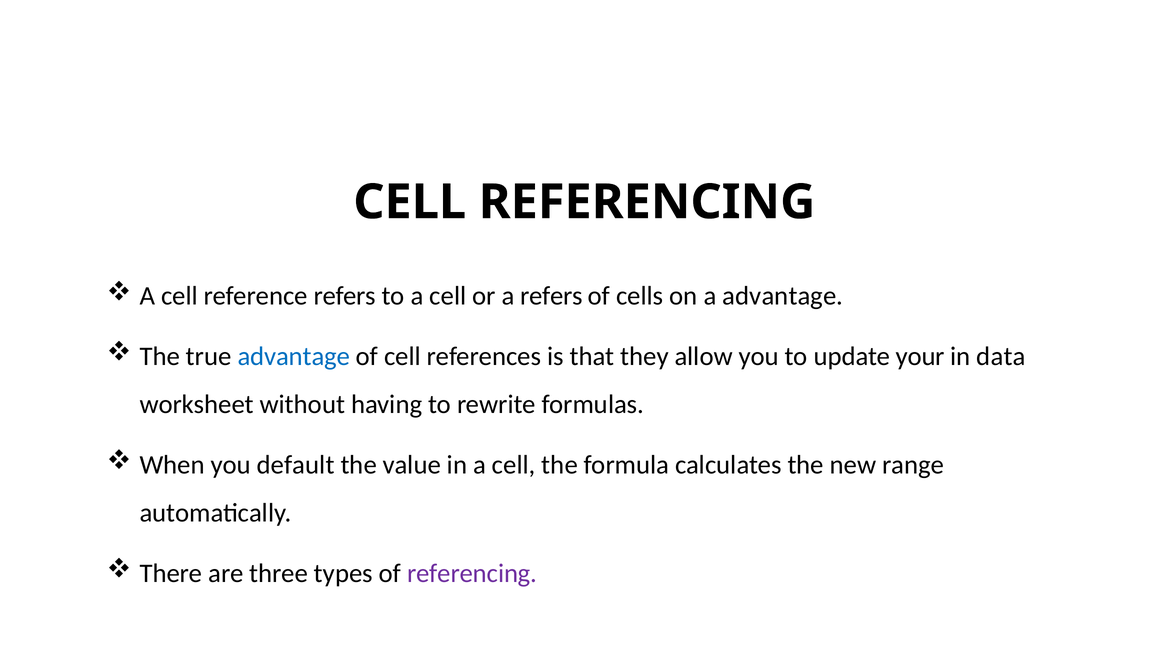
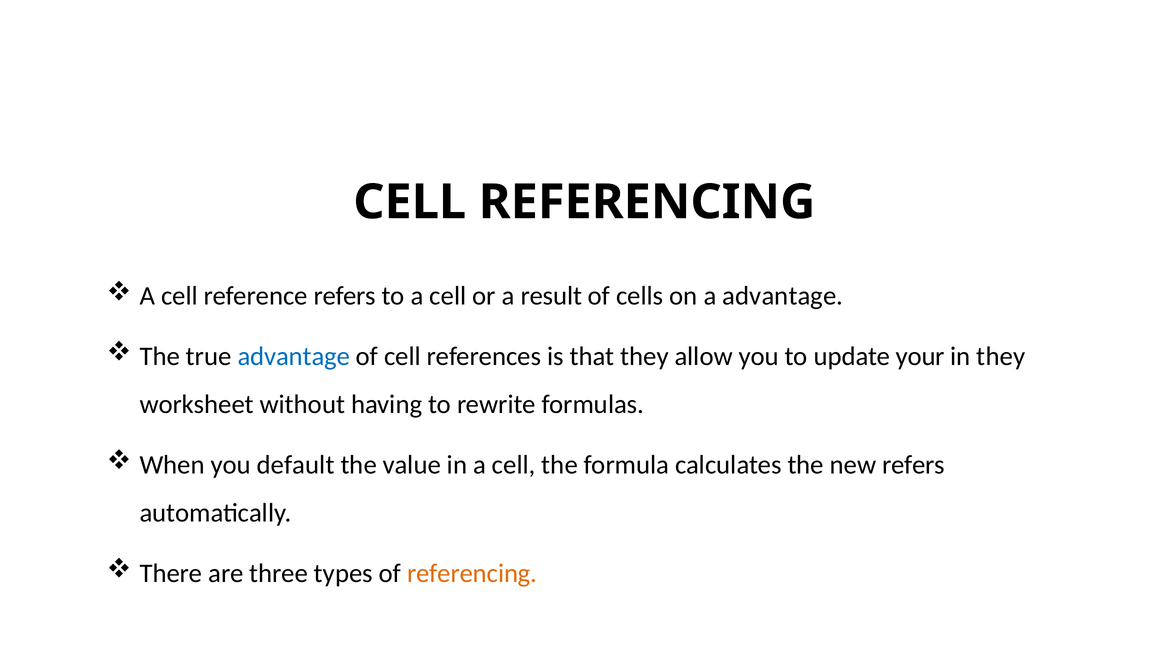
a refers: refers -> result (551, 296)
in data: data -> they (1001, 357)
new range: range -> refers (913, 465)
referencing colour: purple -> orange (472, 574)
